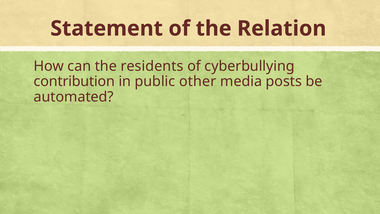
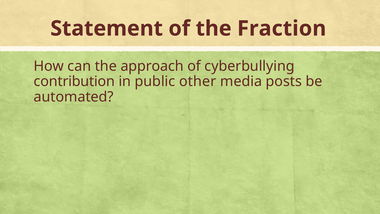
Relation: Relation -> Fraction (282, 28)
residents: residents -> approach (152, 66)
